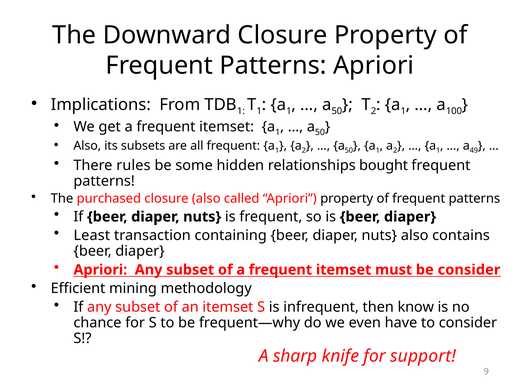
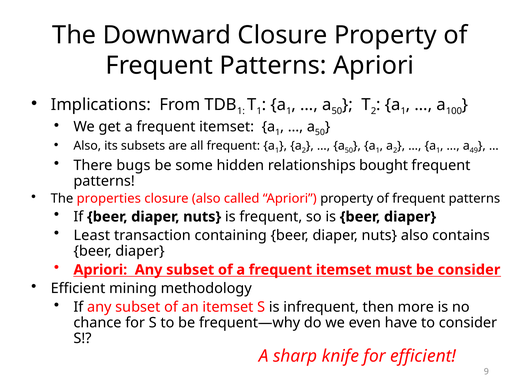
rules: rules -> bugs (133, 166)
purchased: purchased -> properties (109, 199)
know: know -> more (416, 307)
for support: support -> efficient (423, 356)
